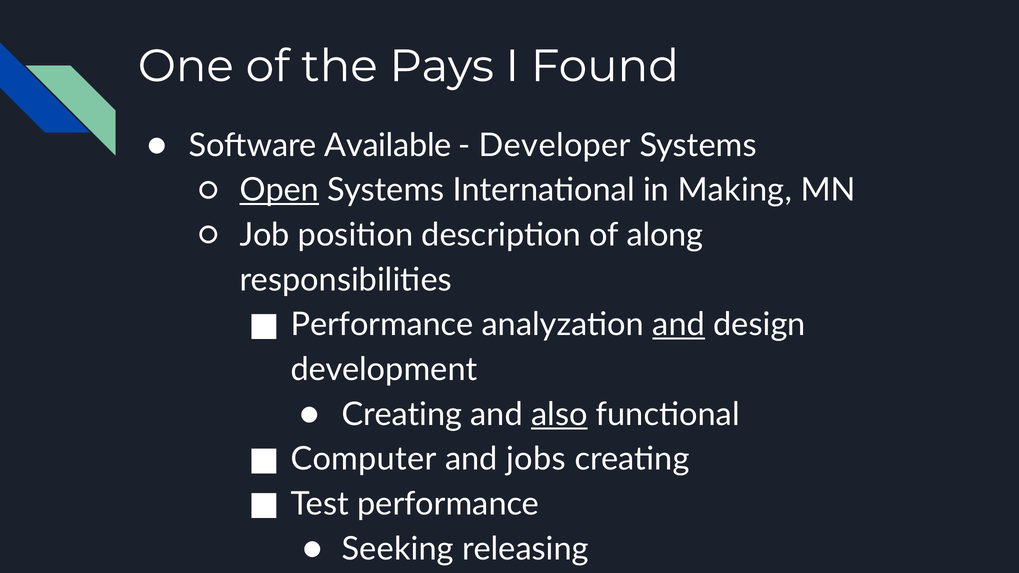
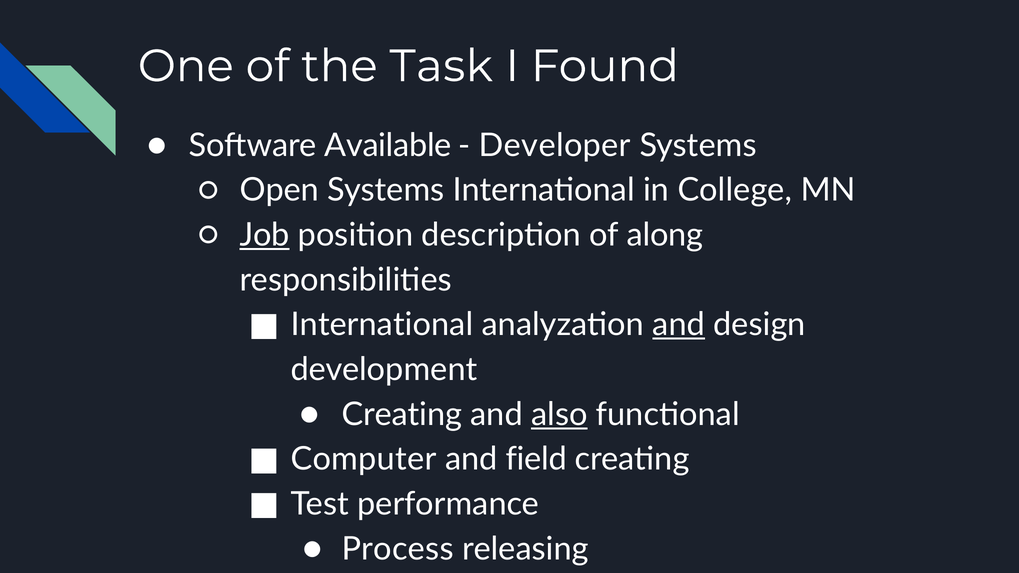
Pays: Pays -> Task (441, 66)
Open underline: present -> none (279, 190)
Making: Making -> College (735, 190)
Job underline: none -> present (265, 235)
Performance: Performance -> International (382, 325)
jobs: jobs -> field (536, 459)
Seeking: Seeking -> Process (398, 549)
